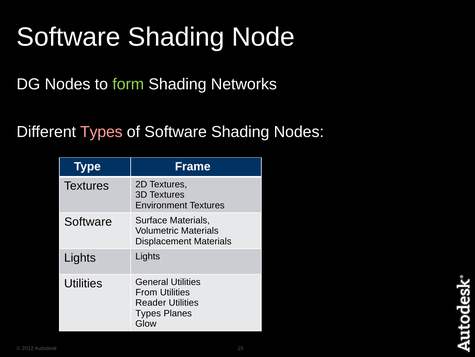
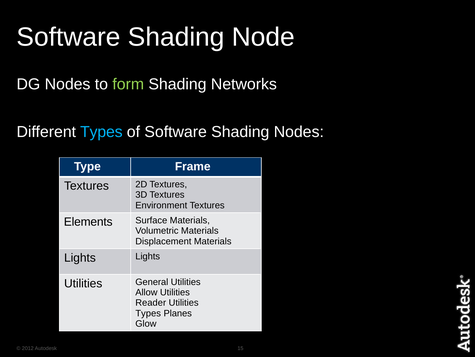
Types colour: pink -> light blue (101, 132)
Software: Software -> Elements (88, 222)
From: From -> Allow (146, 292)
